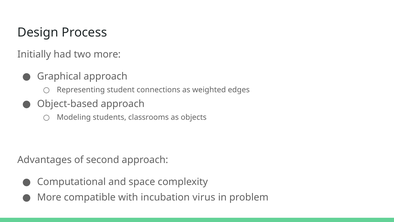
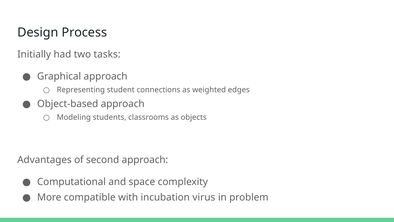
two more: more -> tasks (107, 54)
